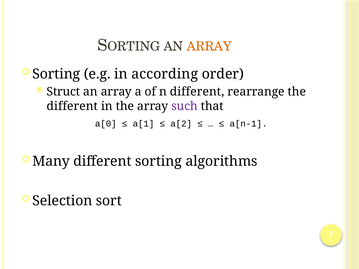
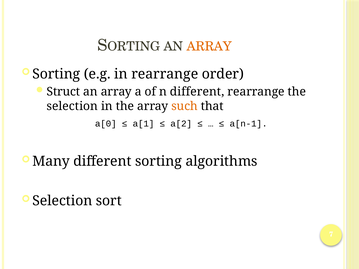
in according: according -> rearrange (165, 74)
different: different -> selection (72, 106)
such colour: purple -> orange (185, 106)
